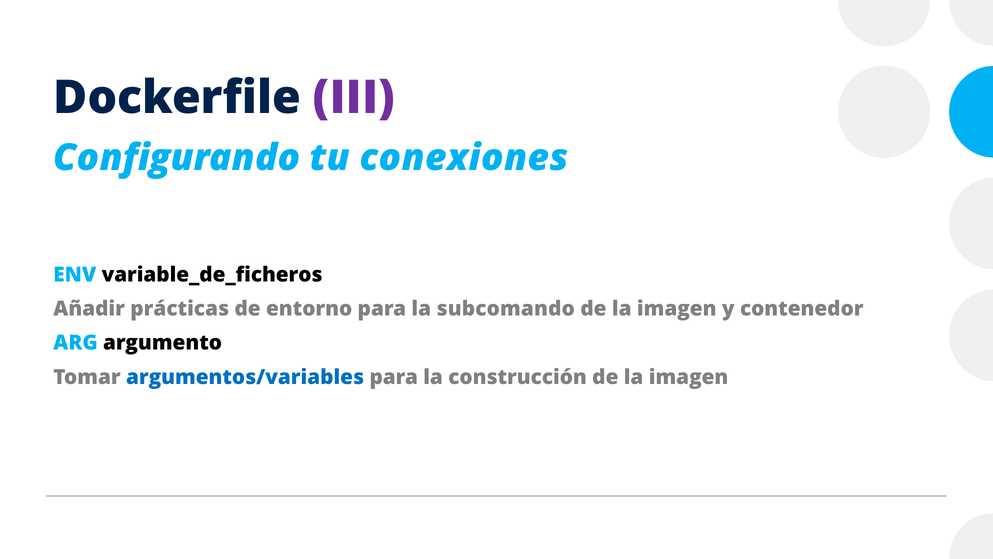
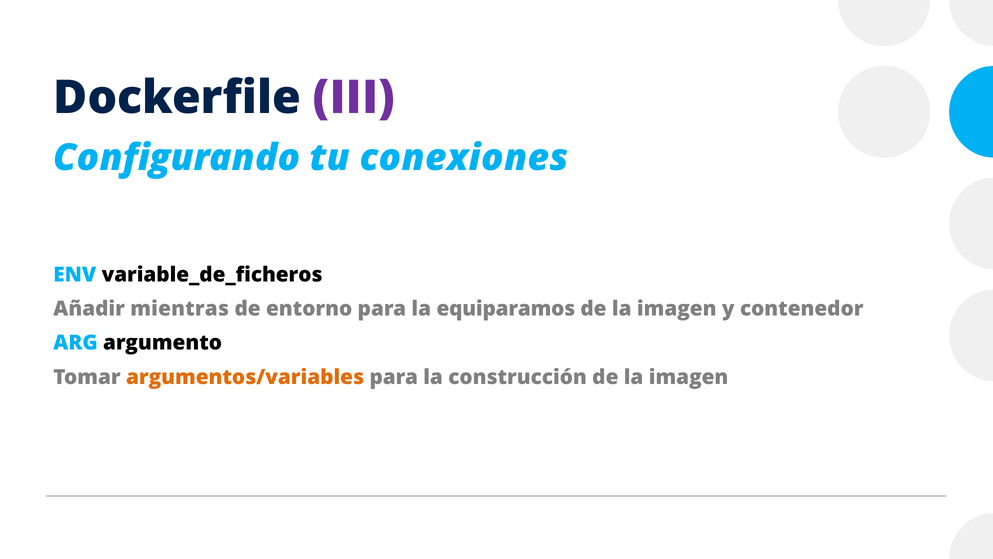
prácticas: prácticas -> mientras (180, 309)
subcomando: subcomando -> equiparamos (506, 309)
argumentos/variables colour: blue -> orange (245, 377)
